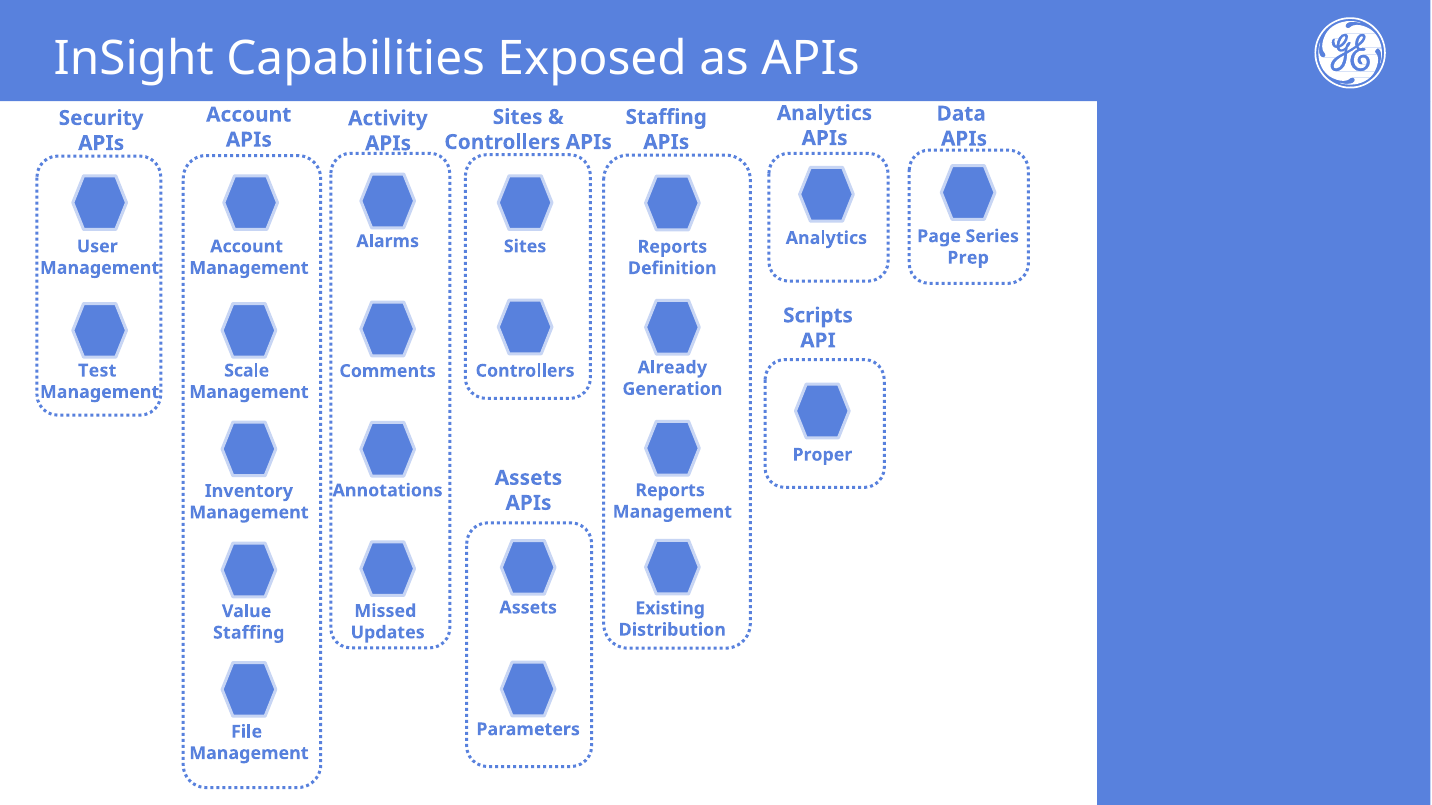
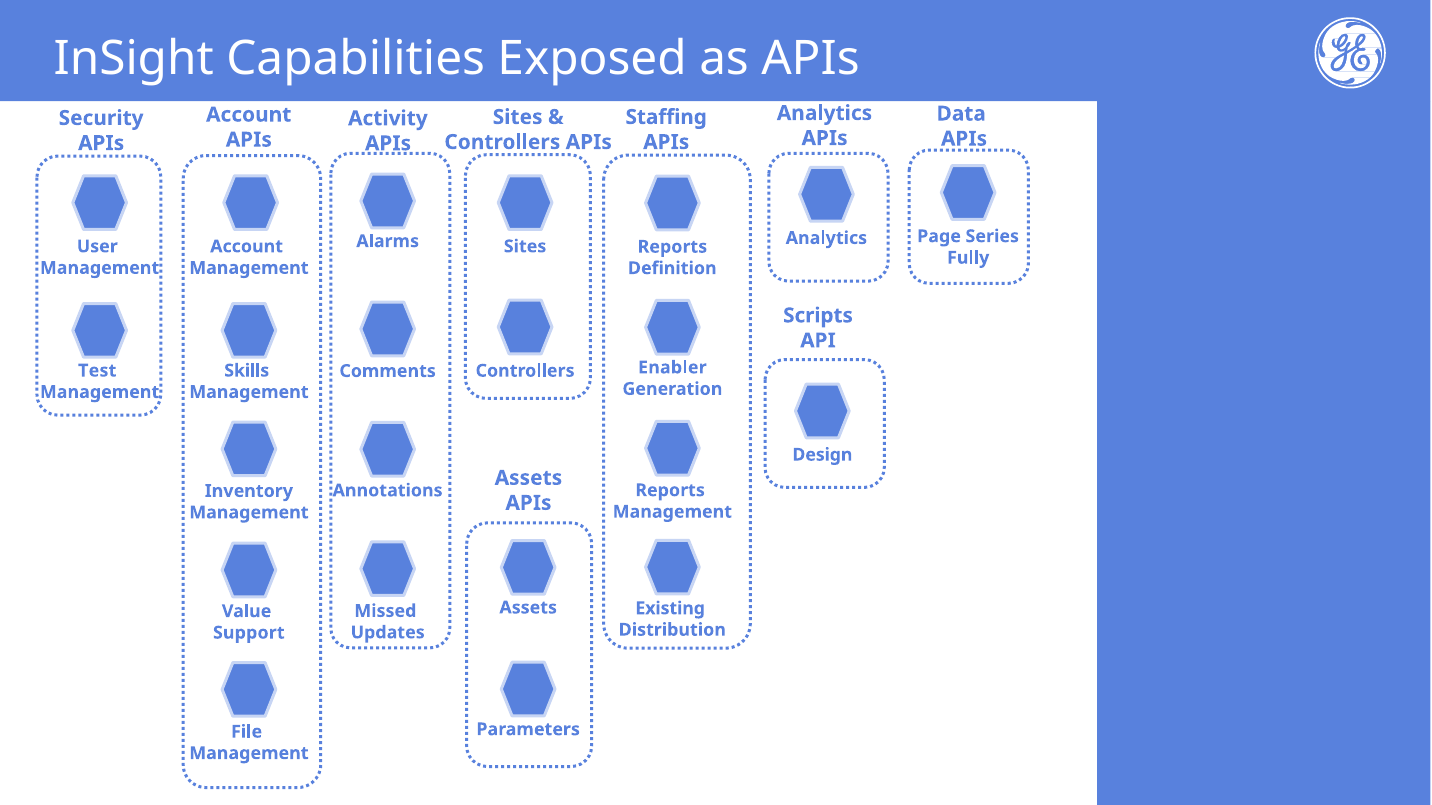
Prep: Prep -> Fully (968, 258)
Already: Already -> Enabler (672, 368)
Scale: Scale -> Skills (247, 371)
Proper: Proper -> Design (822, 455)
Staffing: Staffing -> Support (249, 633)
